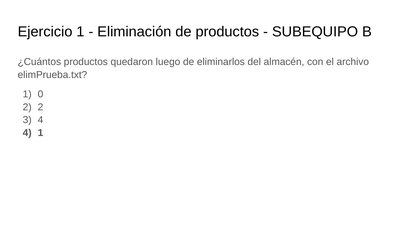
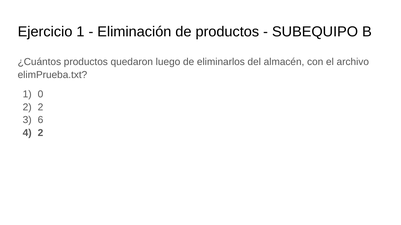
3 4: 4 -> 6 (41, 120)
1: 1 -> 2 (41, 133)
